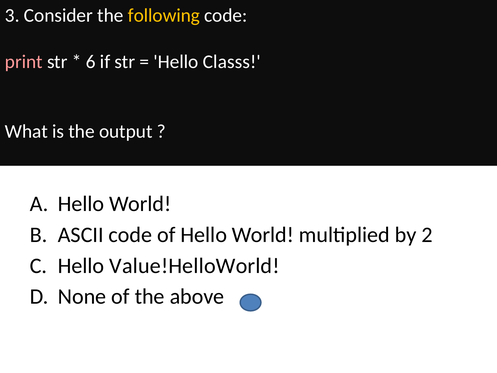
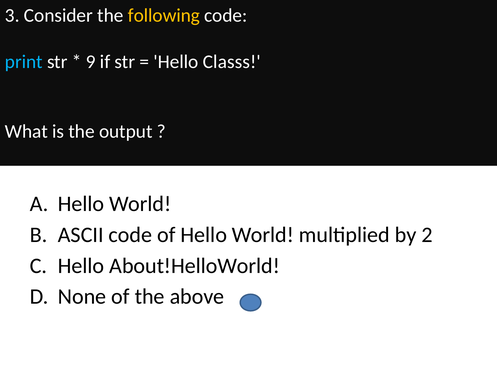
print colour: pink -> light blue (24, 62)
6: 6 -> 9 (91, 62)
Value!HelloWorld: Value!HelloWorld -> About!HelloWorld (195, 266)
